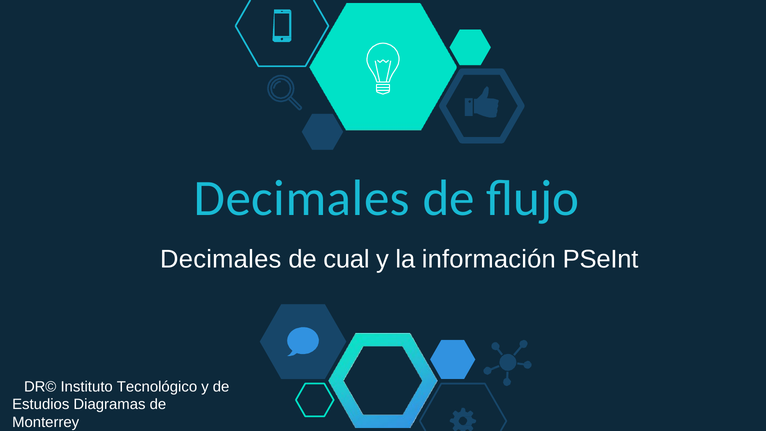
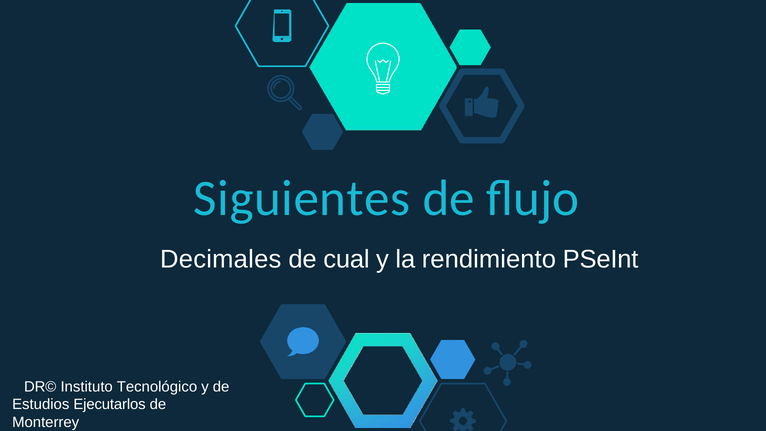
Decimales: Decimales -> Siguientes (302, 199)
información: información -> rendimiento (489, 259)
Diagramas: Diagramas -> Ejecutarlos (110, 404)
